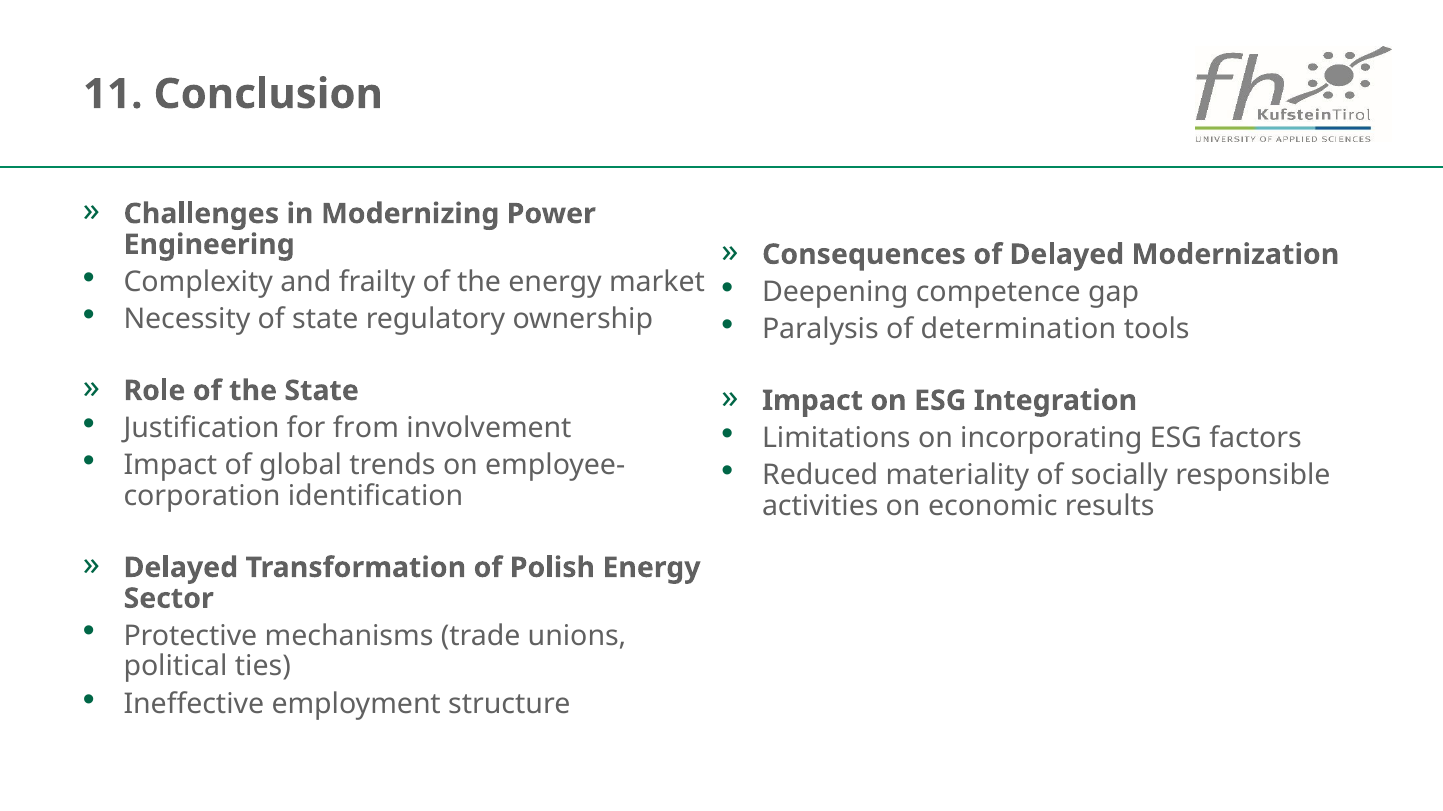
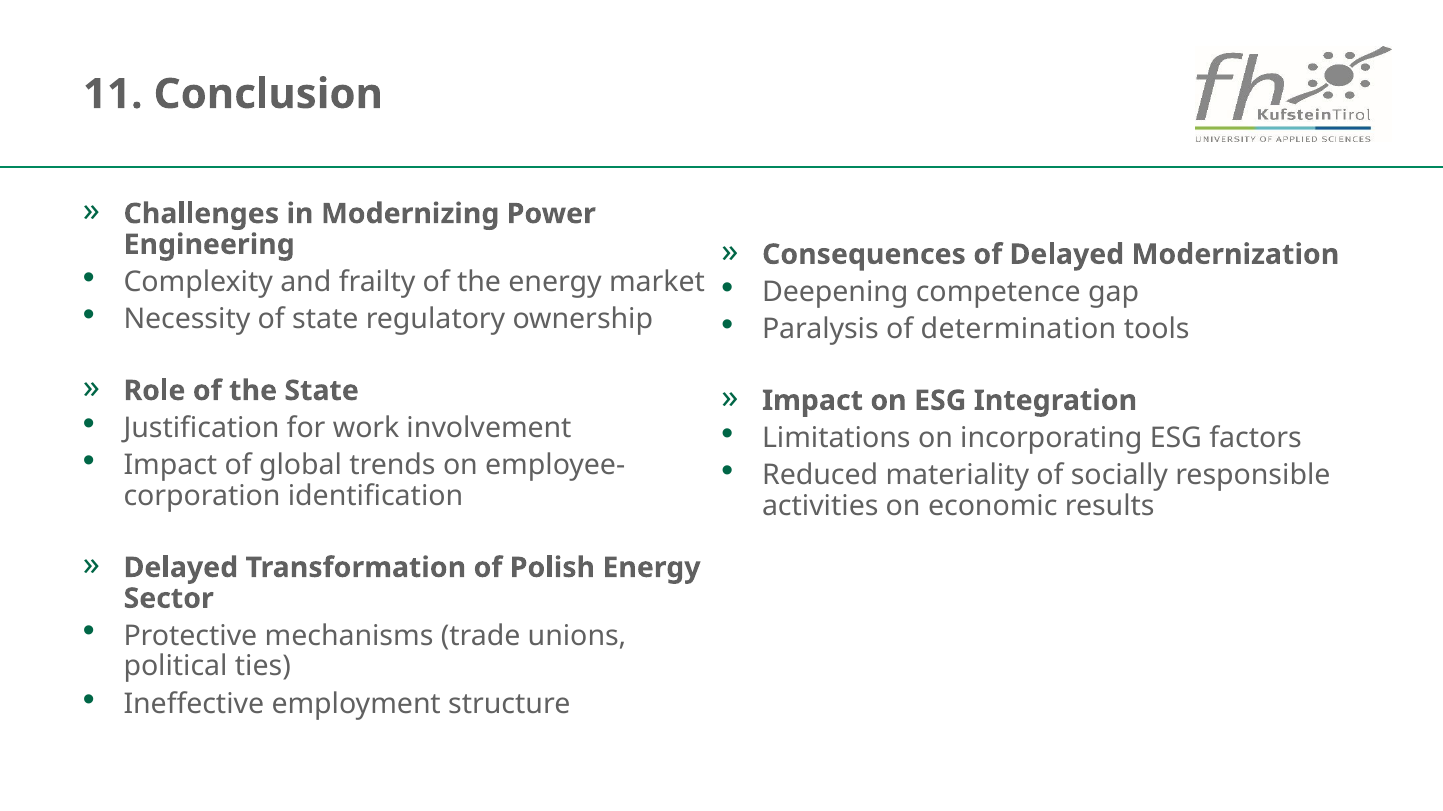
from: from -> work (366, 428)
